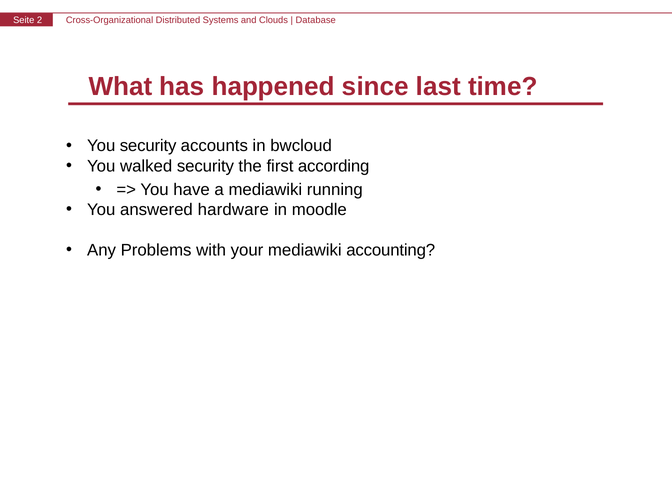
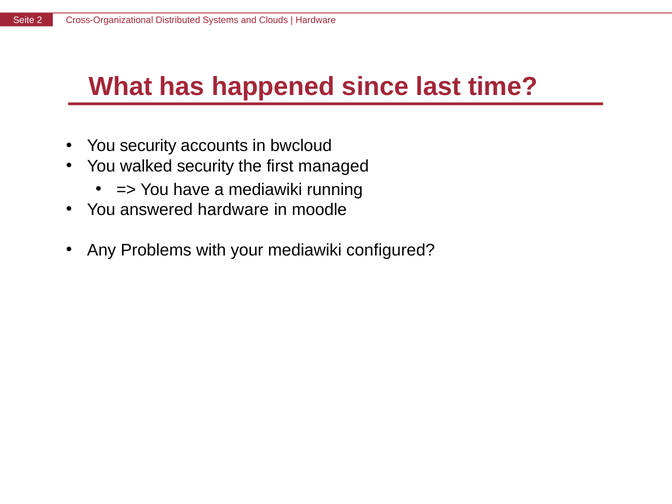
Database: Database -> Hardware (316, 20)
according: according -> managed (334, 166)
accounting: accounting -> configured (391, 250)
